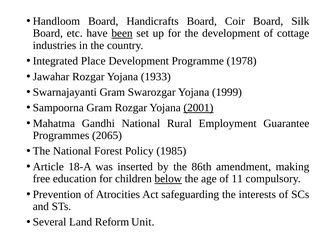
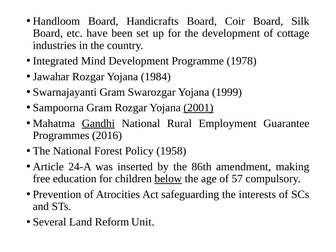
been underline: present -> none (122, 33)
Place: Place -> Mind (93, 61)
1933: 1933 -> 1984 (156, 77)
Gandhi underline: none -> present (98, 123)
2065: 2065 -> 2016 (107, 135)
1985: 1985 -> 1958 (171, 151)
18-A: 18-A -> 24-A (80, 167)
11: 11 -> 57 (237, 179)
